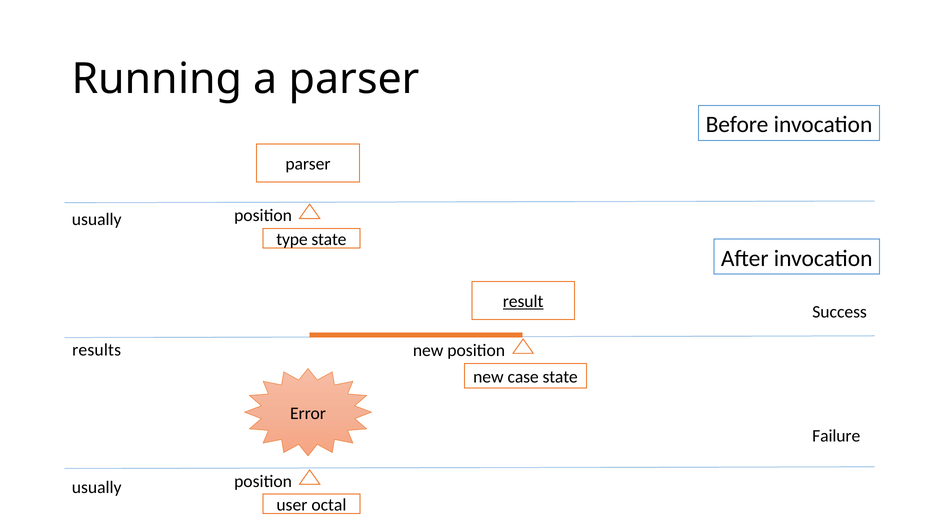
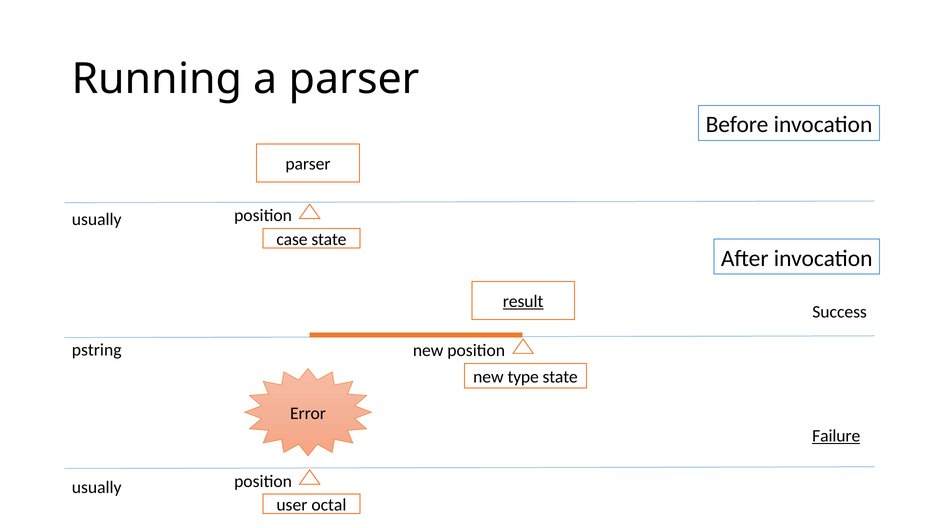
type: type -> case (292, 239)
results: results -> pstring (97, 350)
case: case -> type (523, 377)
Failure underline: none -> present (836, 436)
